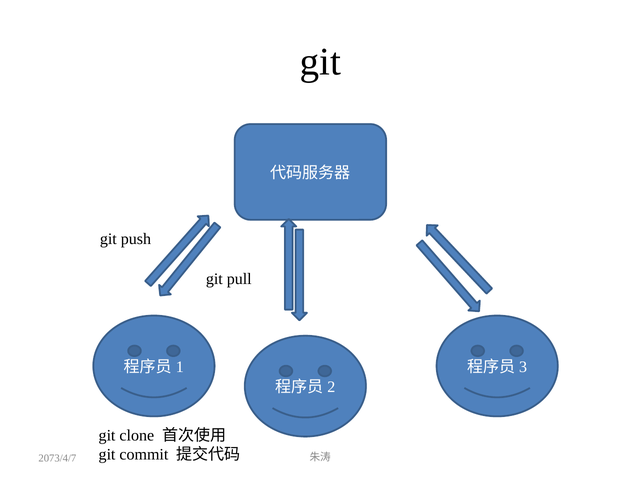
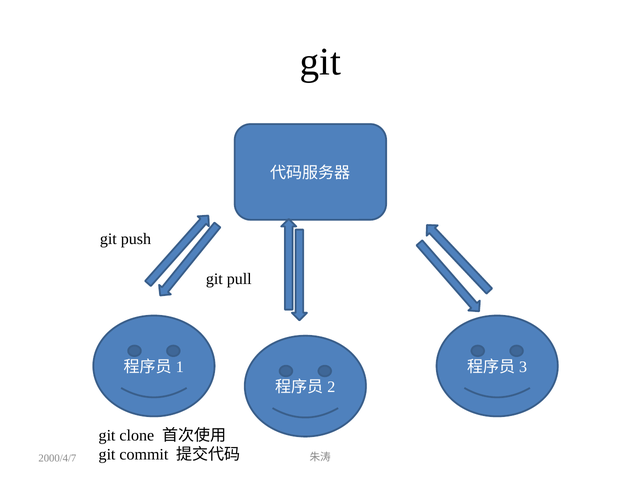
2073/4/7: 2073/4/7 -> 2000/4/7 (57, 459)
